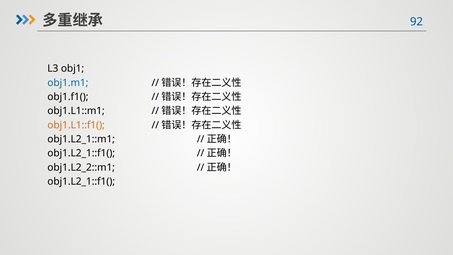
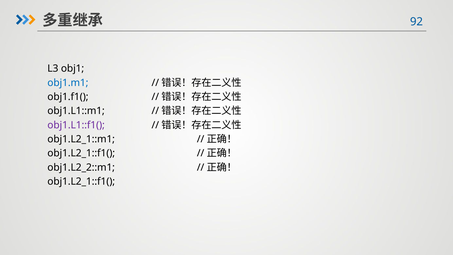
obj1.L1::f1( colour: orange -> purple (76, 125)
